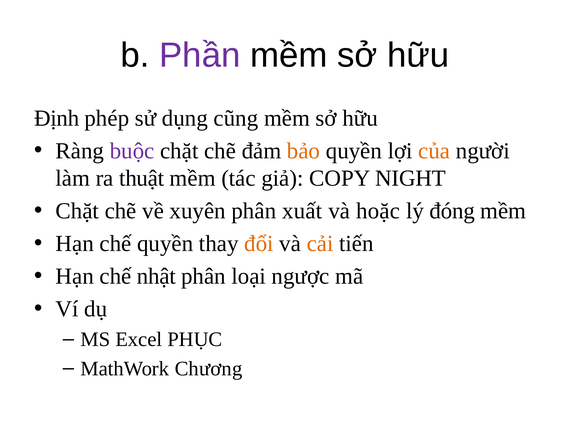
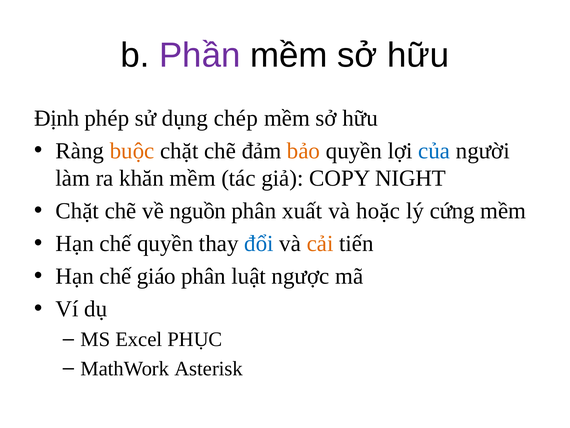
cũng: cũng -> chép (236, 118)
buộc colour: purple -> orange (132, 151)
của colour: orange -> blue (434, 151)
thuật: thuật -> khăn (142, 178)
xuyên: xuyên -> nguồn (198, 211)
đóng: đóng -> cứng (452, 211)
đổi colour: orange -> blue (259, 243)
nhật: nhật -> giáo (156, 276)
loại: loại -> luật (249, 276)
Chương: Chương -> Asterisk (209, 368)
